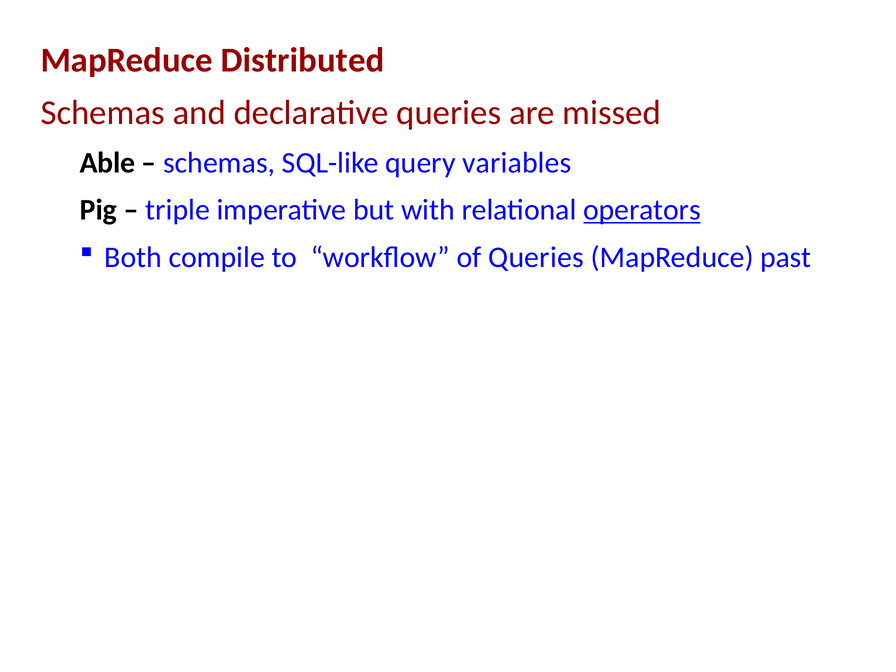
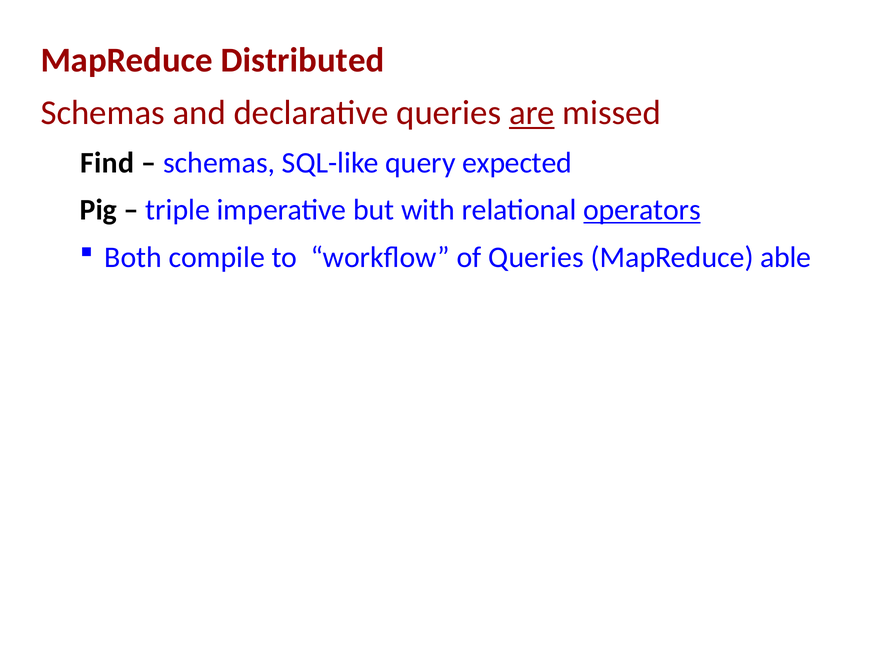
are underline: none -> present (532, 113)
Able: Able -> Find (107, 163)
variables: variables -> expected (517, 163)
past: past -> able (786, 257)
